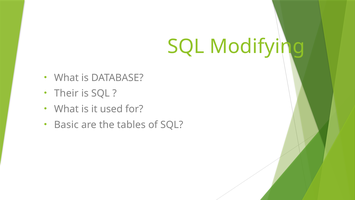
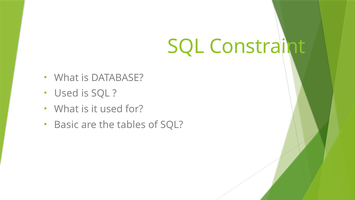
Modifying: Modifying -> Constraint (257, 47)
Their: Their -> Used (66, 93)
